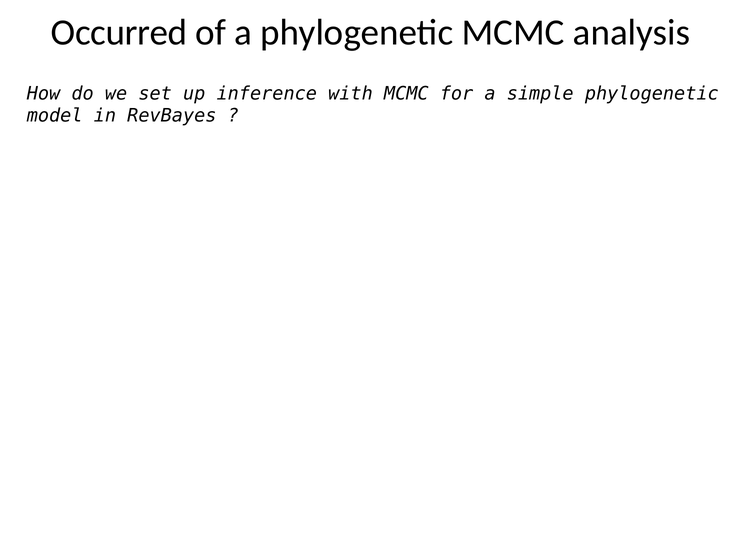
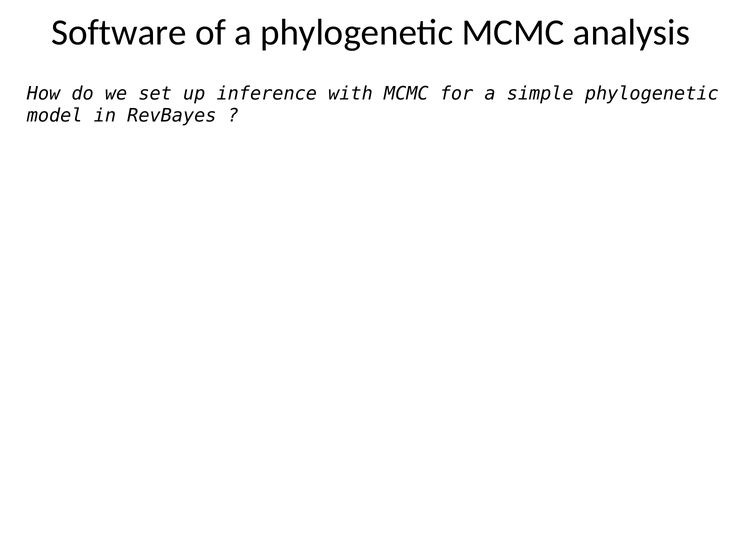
Occurred: Occurred -> Software (119, 33)
